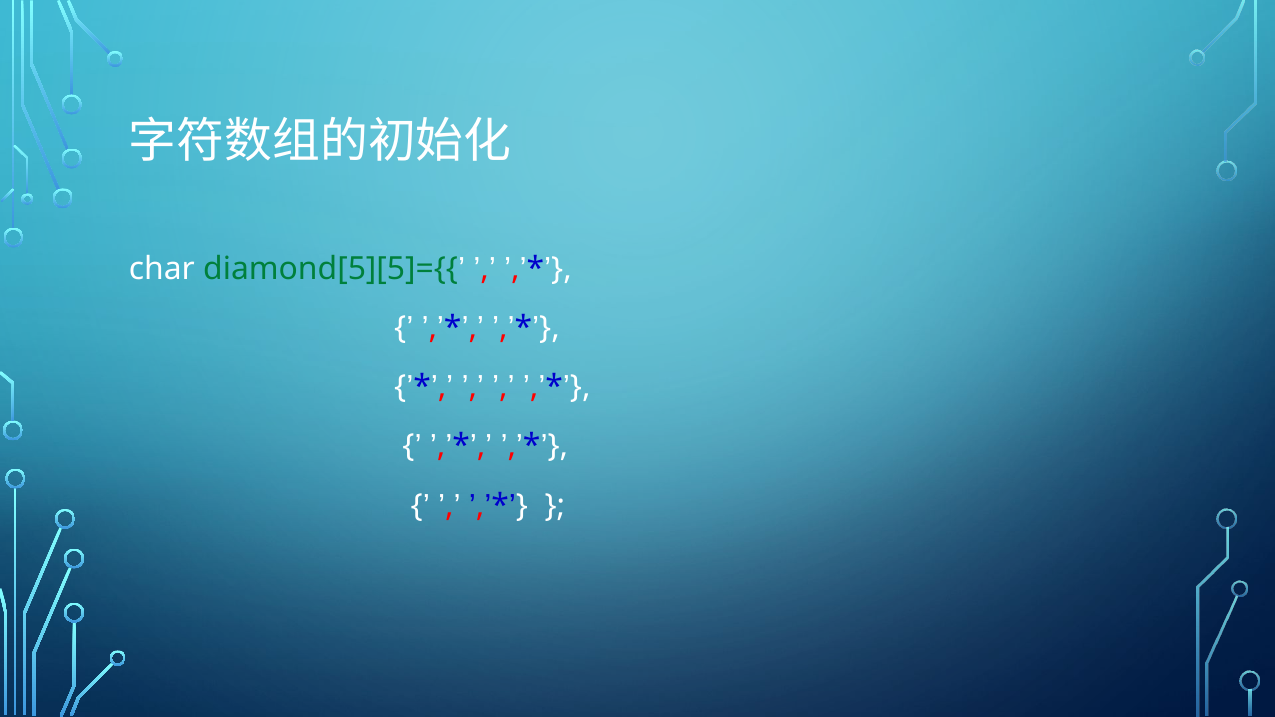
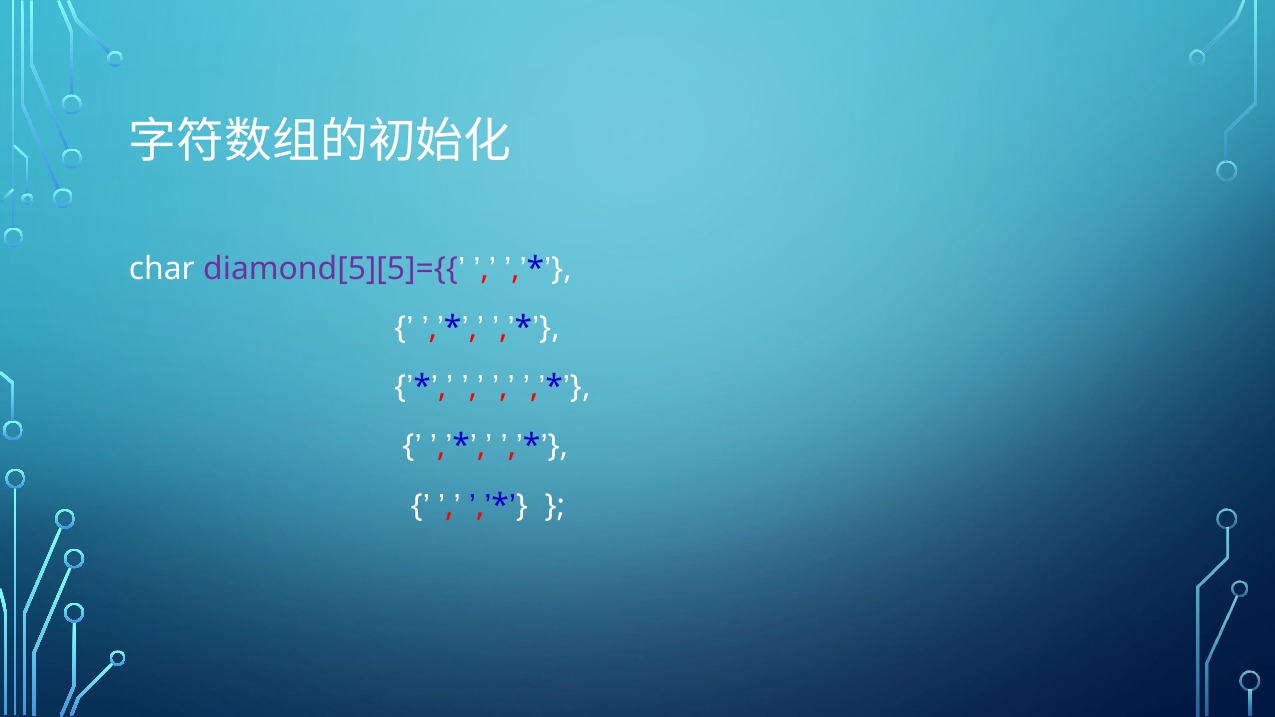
diamond[5][5]={{ colour: green -> purple (331, 269)
